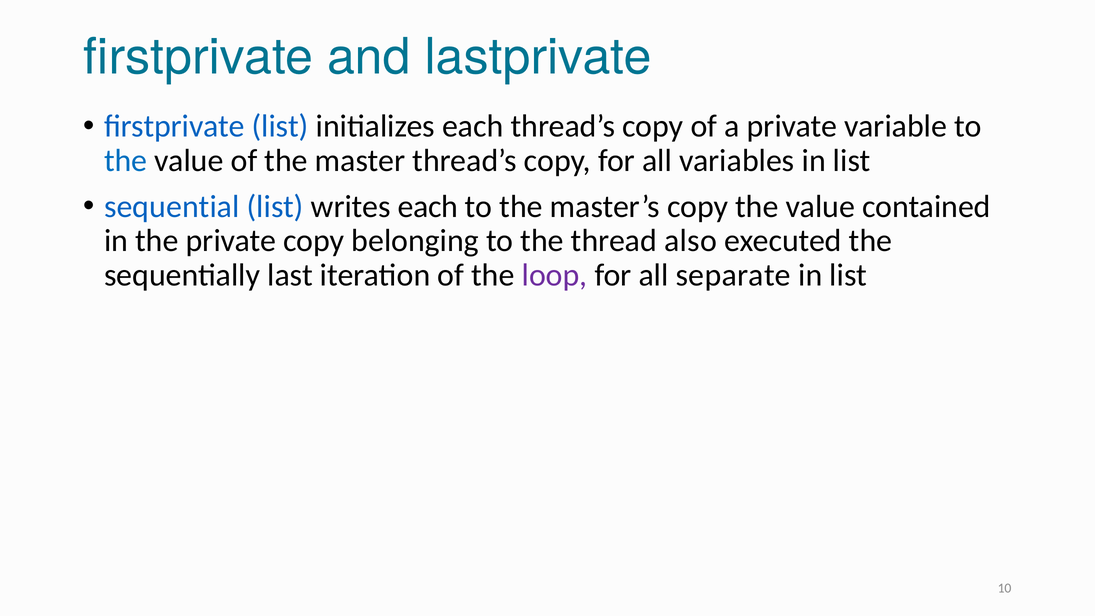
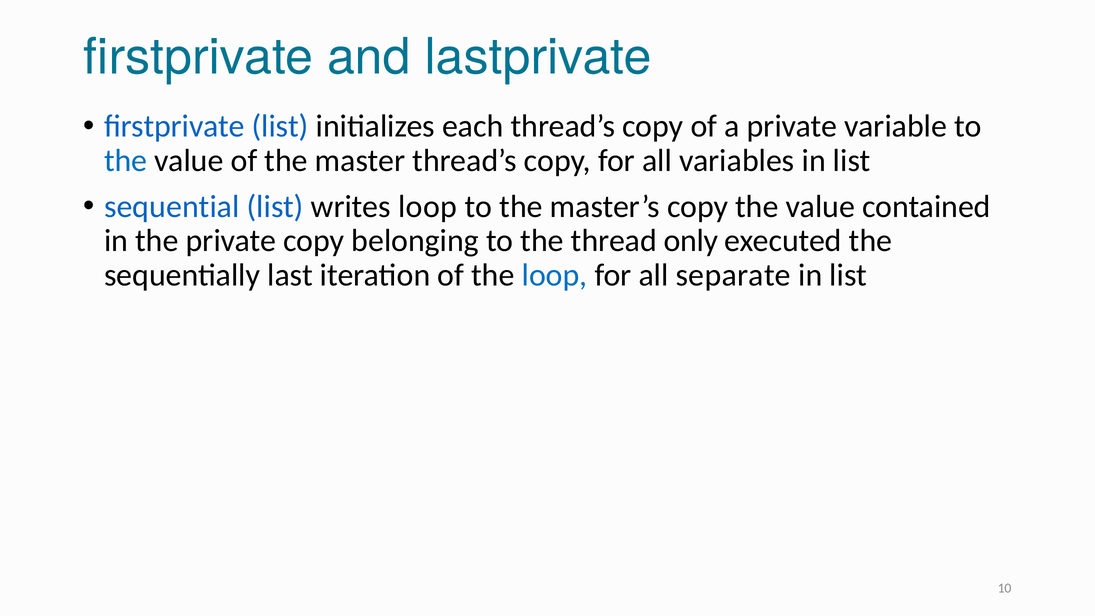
writes each: each -> loop (428, 206)
also: also -> only (691, 241)
loop colour: purple -> blue (555, 275)
